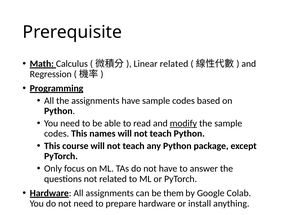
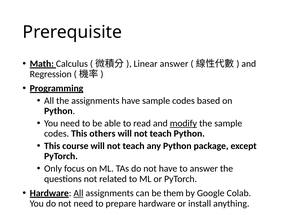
Linear related: related -> answer (174, 64)
names: names -> others (102, 134)
All underline: none -> present (78, 193)
